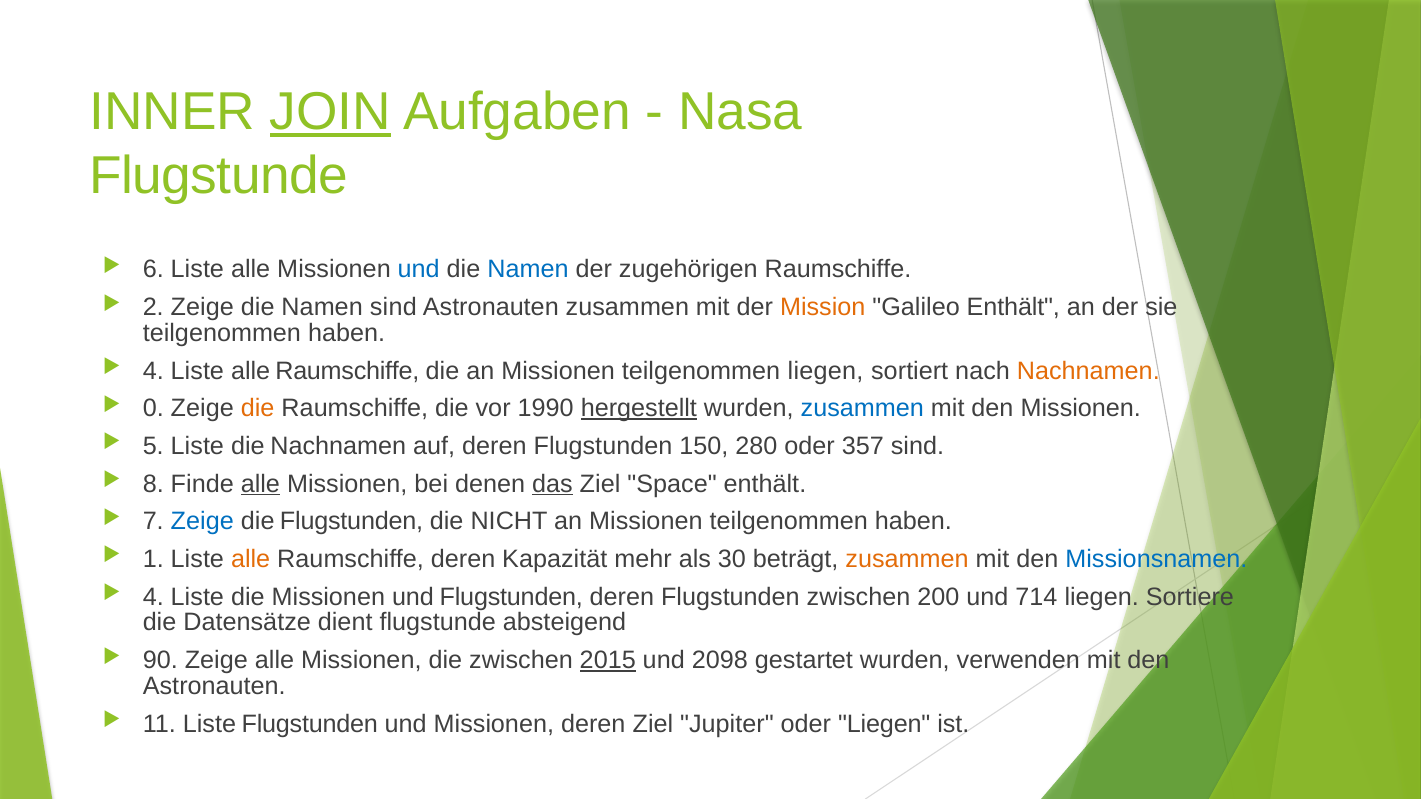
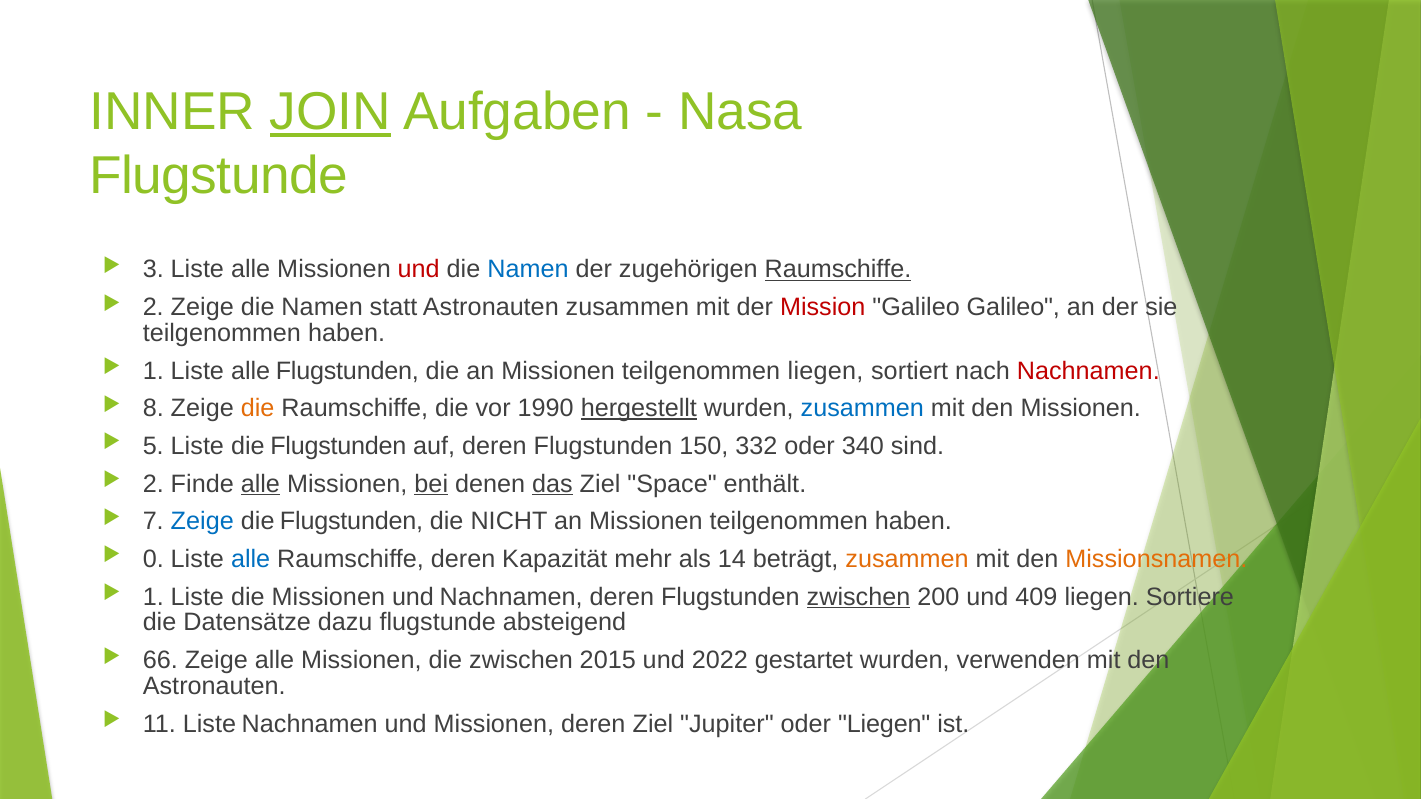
6: 6 -> 3 (153, 270)
und colour: blue -> red (419, 270)
Raumschiffe underline: none -> present (838, 270)
Namen sind: sind -> statt (393, 307)
Mission colour: orange -> red (823, 307)
Galileo Enthält: Enthält -> Galileo (1013, 307)
4: 4 -> 1 (153, 371)
Raumschiffe: Raumschiffe -> Flugstunden (347, 371)
Nachnamen colour: orange -> red (1088, 371)
0: 0 -> 8 (153, 409)
Liste die Nachnamen: Nachnamen -> Flugstunden (338, 446)
280: 280 -> 332 (756, 446)
357: 357 -> 340 (863, 446)
8: 8 -> 2 (153, 484)
bei underline: none -> present (431, 484)
1: 1 -> 0 (153, 559)
alle colour: orange -> blue (251, 559)
30: 30 -> 14 (732, 559)
Missionsnamen colour: blue -> orange (1156, 559)
4: 4 -> 1 (153, 597)
und Flugstunden: Flugstunden -> Nachnamen (511, 597)
zwischen underline: none -> present (859, 597)
714: 714 -> 409 (1036, 597)
dient: dient -> dazu (345, 623)
90: 90 -> 66 (160, 660)
2015 underline: present -> none (608, 660)
2098: 2098 -> 2022 (720, 660)
Liste Flugstunden: Flugstunden -> Nachnamen (310, 724)
